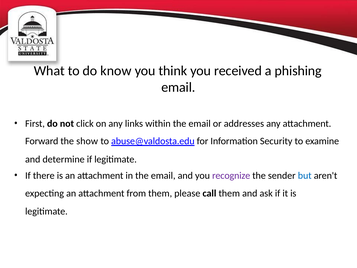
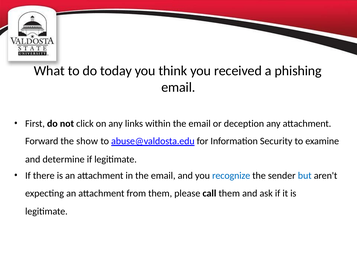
know: know -> today (116, 71)
addresses: addresses -> deception (244, 123)
recognize colour: purple -> blue (231, 175)
